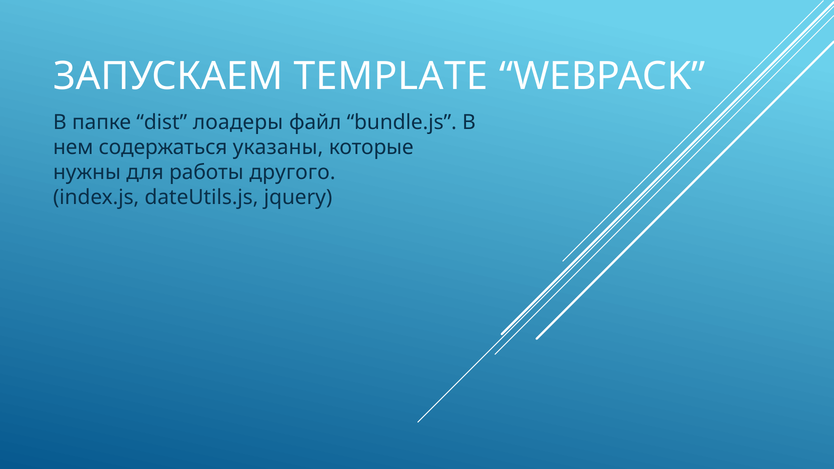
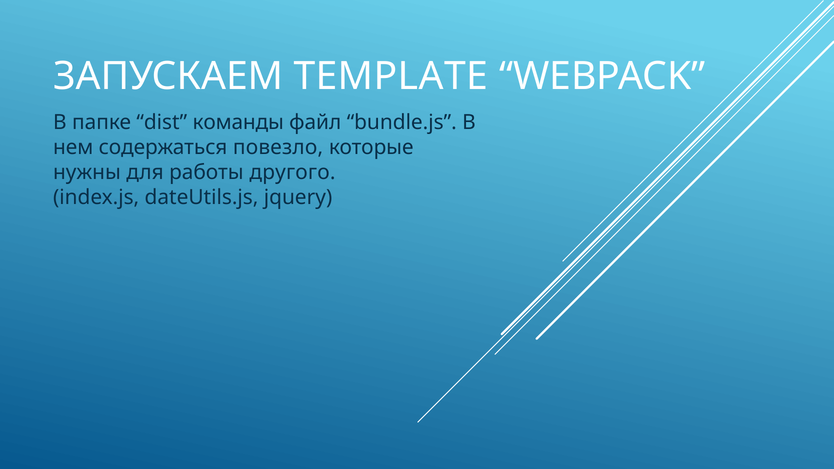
лоадеры: лоадеры -> команды (238, 122)
указаны: указаны -> повезло (278, 147)
